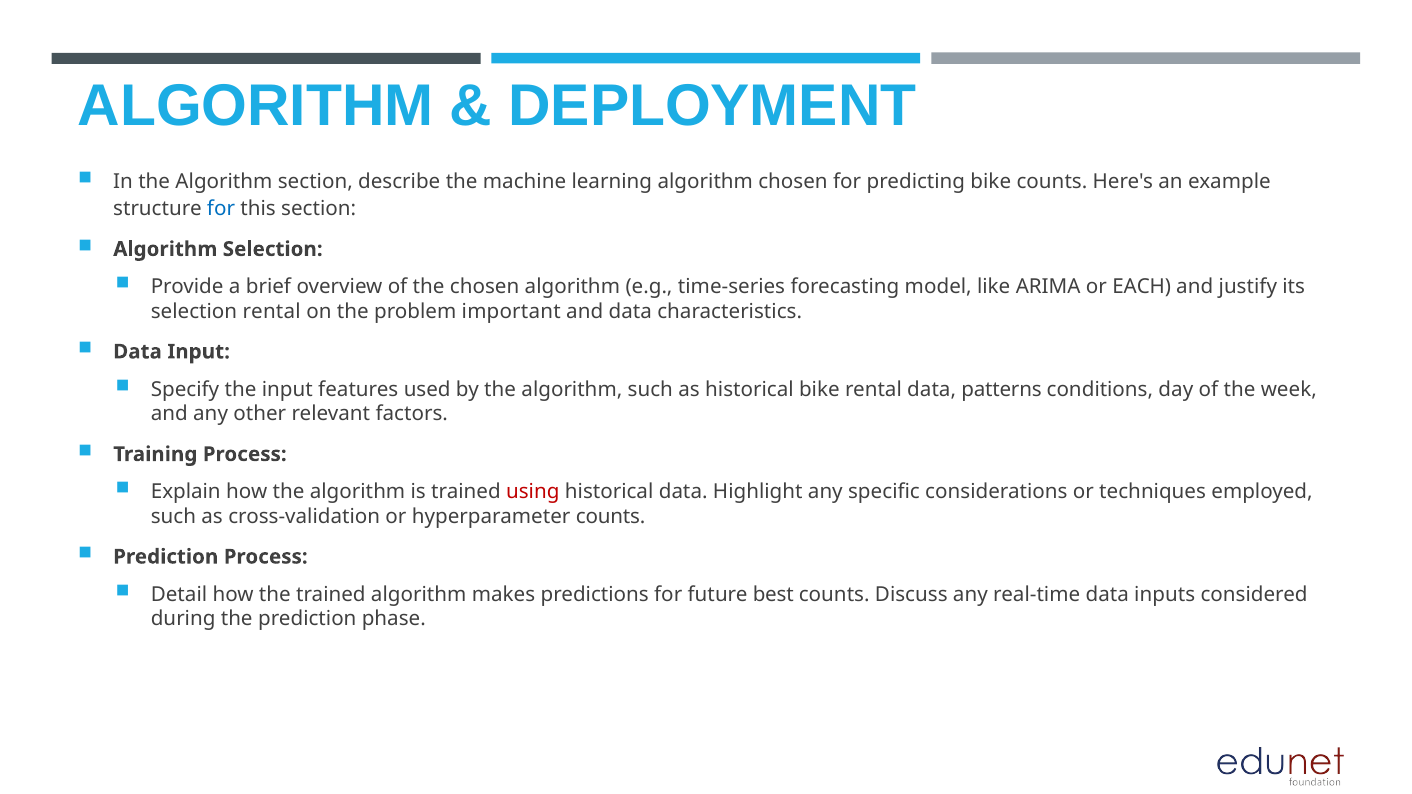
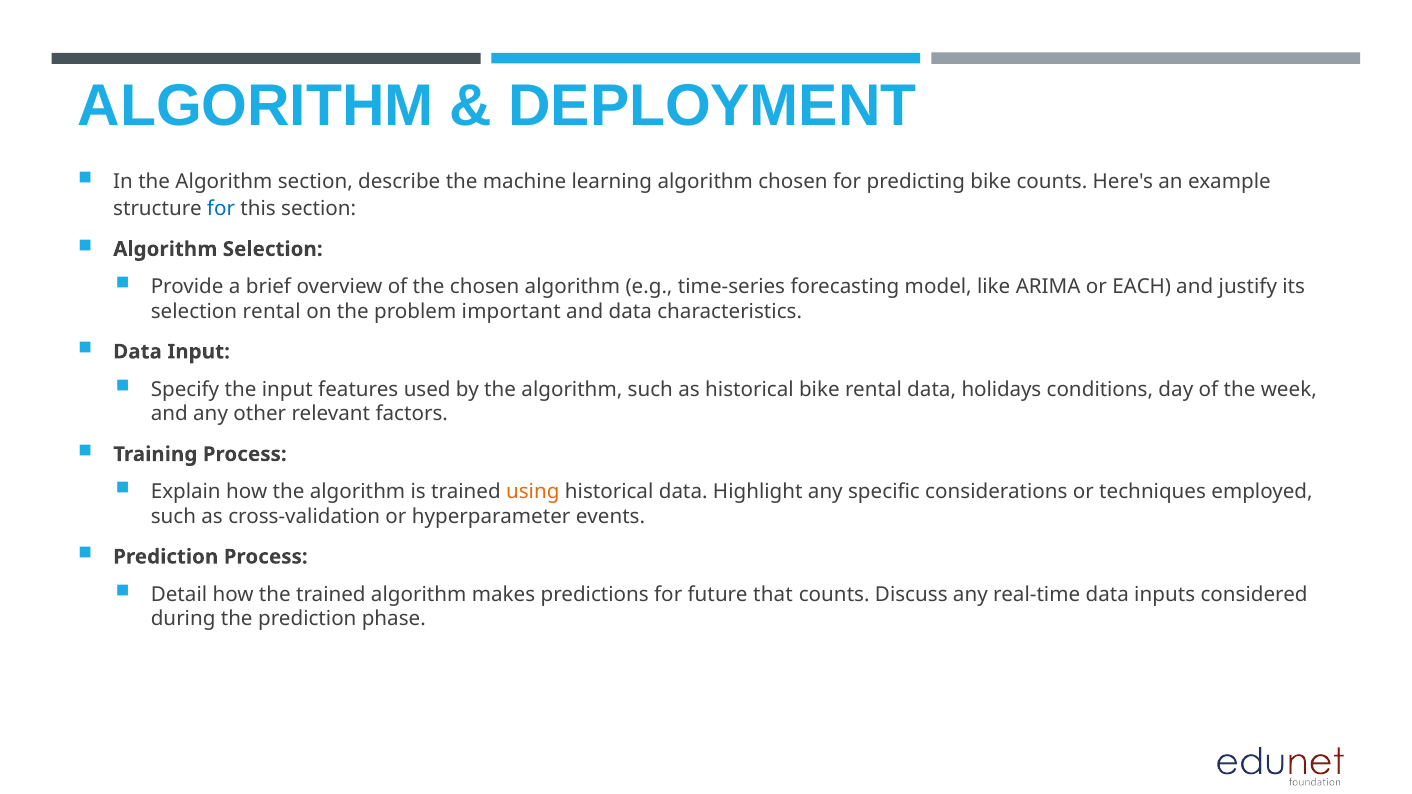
patterns: patterns -> holidays (1001, 389)
using colour: red -> orange (533, 492)
hyperparameter counts: counts -> events (610, 517)
best: best -> that (773, 595)
